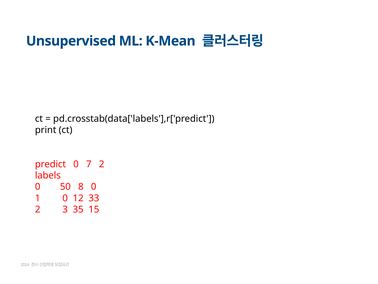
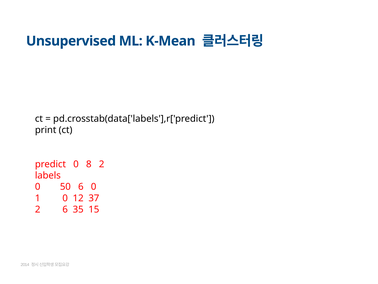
7: 7 -> 8 (89, 164)
50 8: 8 -> 6 (81, 187)
33: 33 -> 37 (94, 198)
2 3: 3 -> 6 (65, 209)
